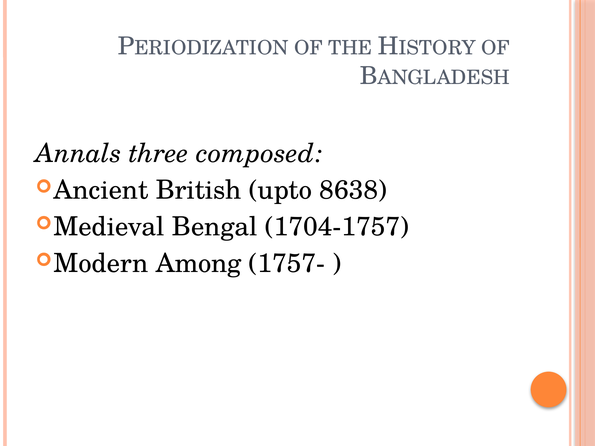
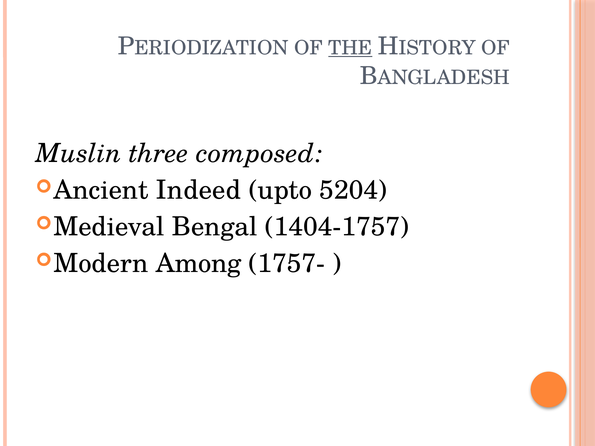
THE underline: none -> present (350, 48)
Annals: Annals -> Muslin (79, 154)
British: British -> Indeed (198, 190)
8638: 8638 -> 5204 (353, 190)
1704-1757: 1704-1757 -> 1404-1757 (337, 227)
